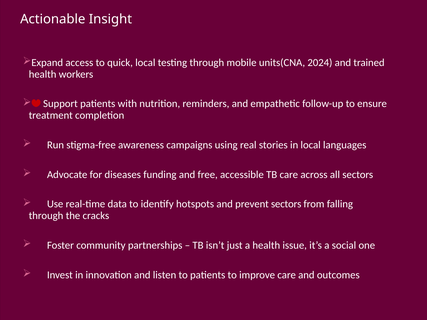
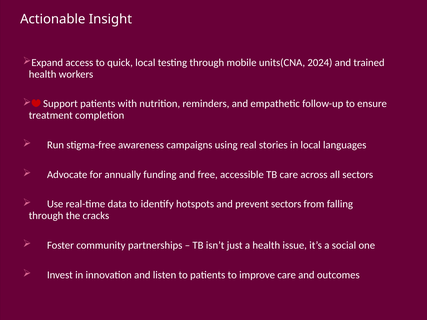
diseases: diseases -> annually (123, 175)
